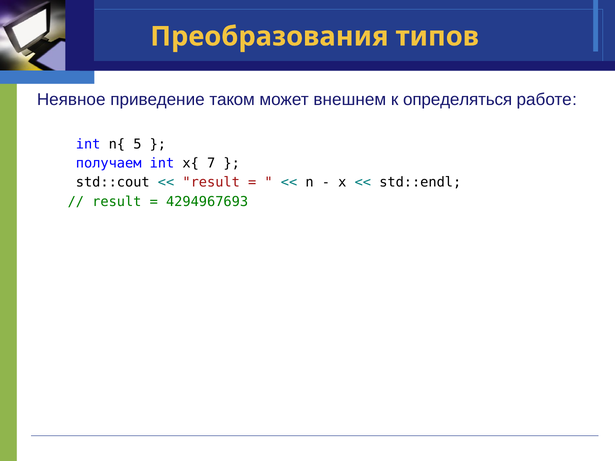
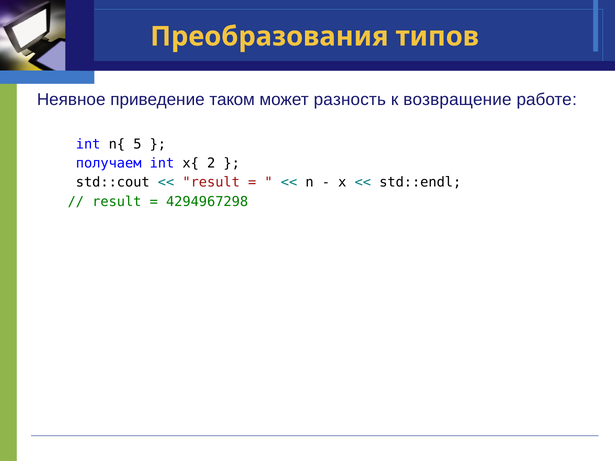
внешнем: внешнем -> разность (350, 99)
определяться: определяться -> возвращение (457, 99)
7: 7 -> 2 (211, 163)
4294967693: 4294967693 -> 4294967298 (207, 202)
